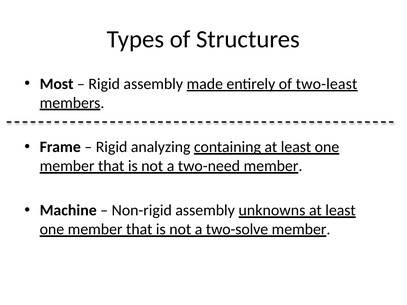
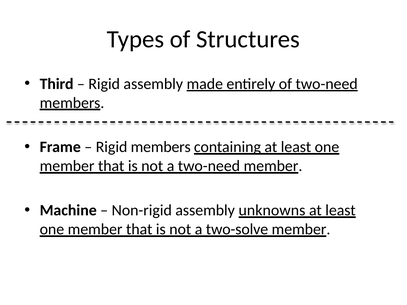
Most: Most -> Third (57, 84)
of two-least: two-least -> two-need (327, 84)
Rigid analyzing: analyzing -> members (161, 147)
